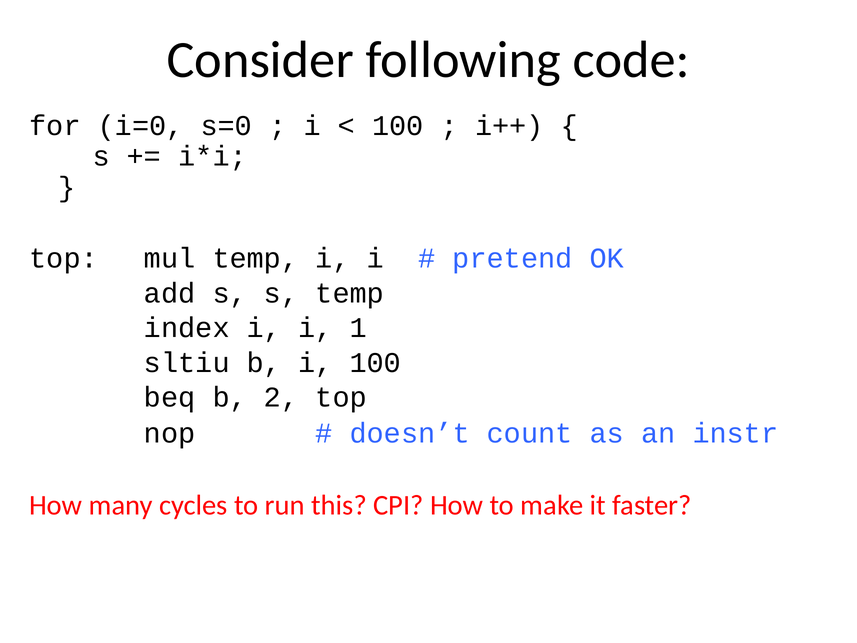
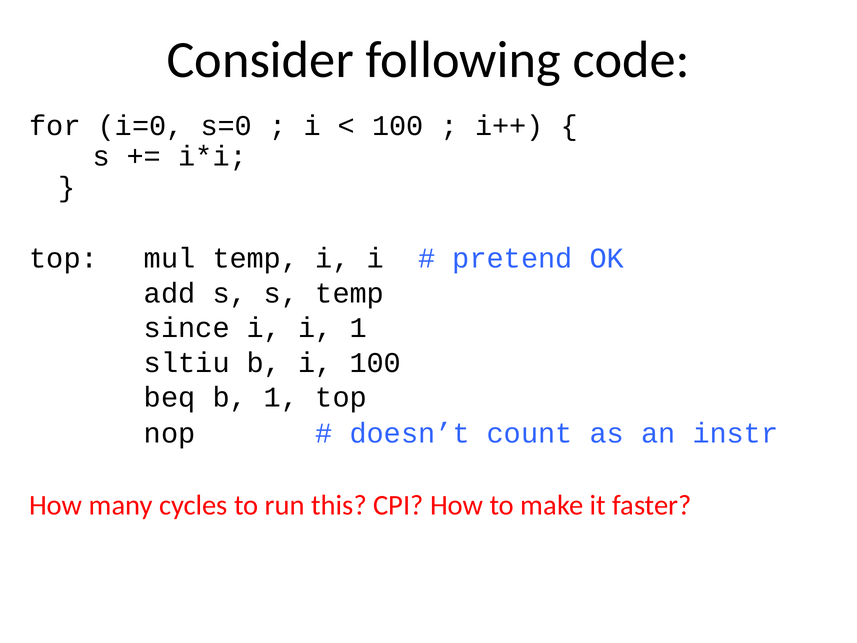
index: index -> since (187, 328)
b 2: 2 -> 1 (281, 397)
